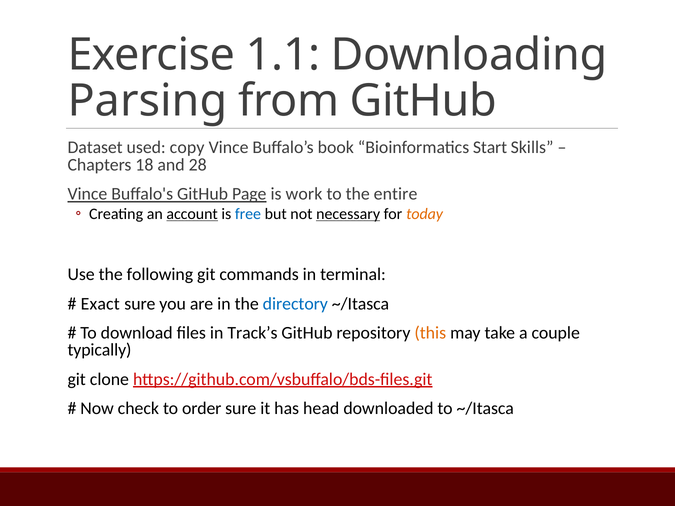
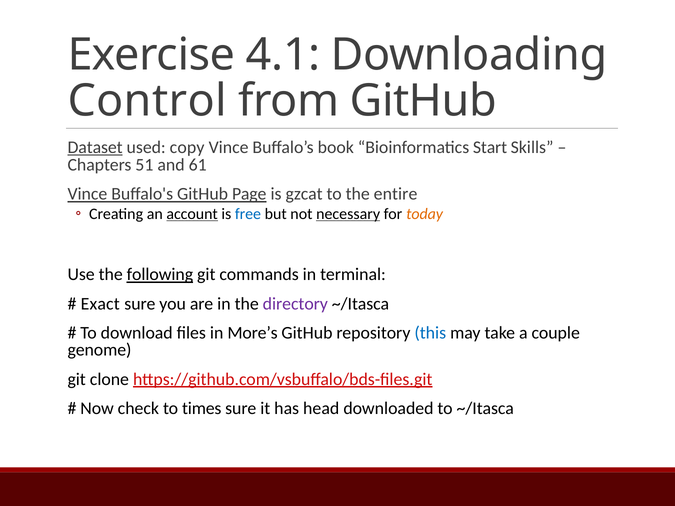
1.1: 1.1 -> 4.1 (283, 55)
Parsing: Parsing -> Control (147, 101)
Dataset underline: none -> present (95, 148)
18: 18 -> 51 (144, 165)
28: 28 -> 61 (198, 165)
work: work -> gzcat (304, 194)
following underline: none -> present (160, 275)
directory colour: blue -> purple (295, 304)
Track’s: Track’s -> More’s (253, 333)
this colour: orange -> blue (430, 333)
typically: typically -> genome (99, 350)
order: order -> times (202, 409)
